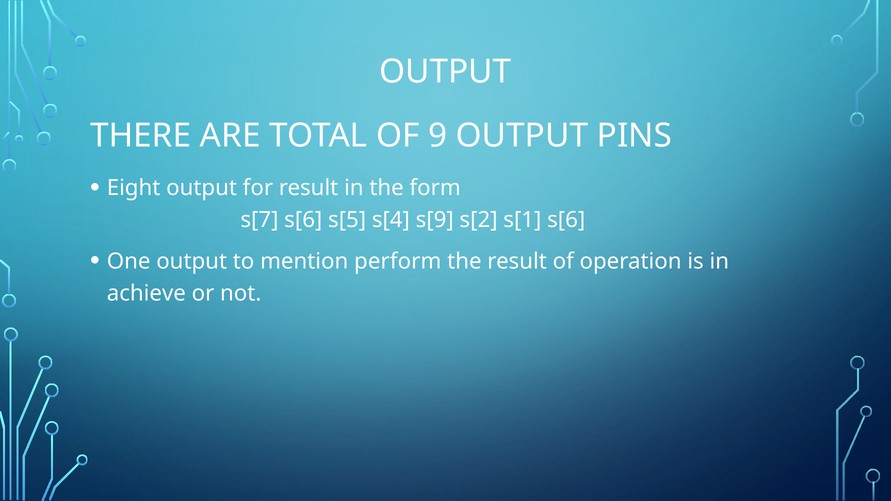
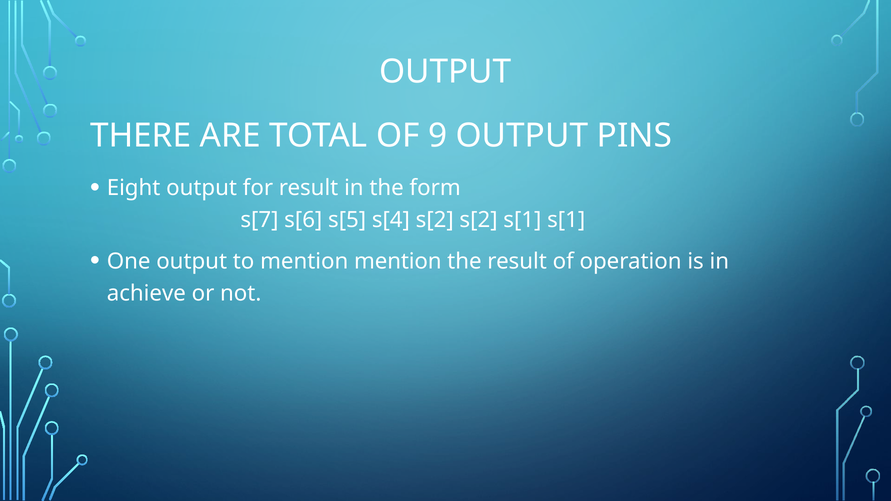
s[4 s[9: s[9 -> s[2 (435, 220)
s[1 s[6: s[6 -> s[1 (566, 220)
mention perform: perform -> mention (398, 261)
